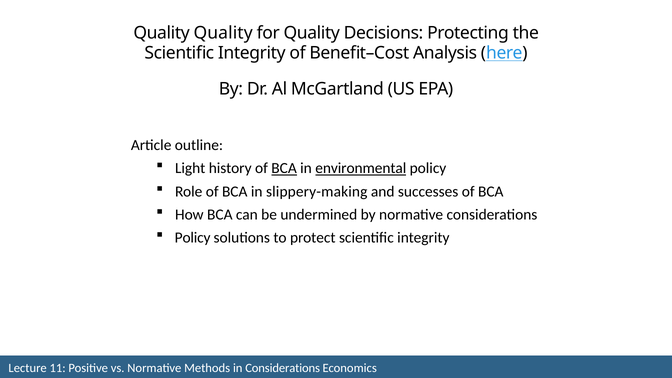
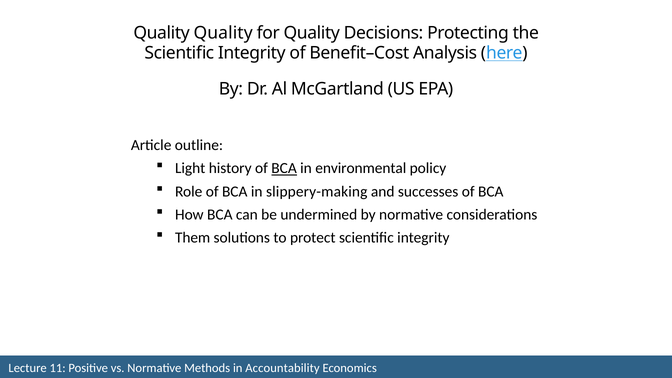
environmental underline: present -> none (361, 168)
Policy: Policy -> Them (193, 238)
in Considerations: Considerations -> Accountability (283, 368)
